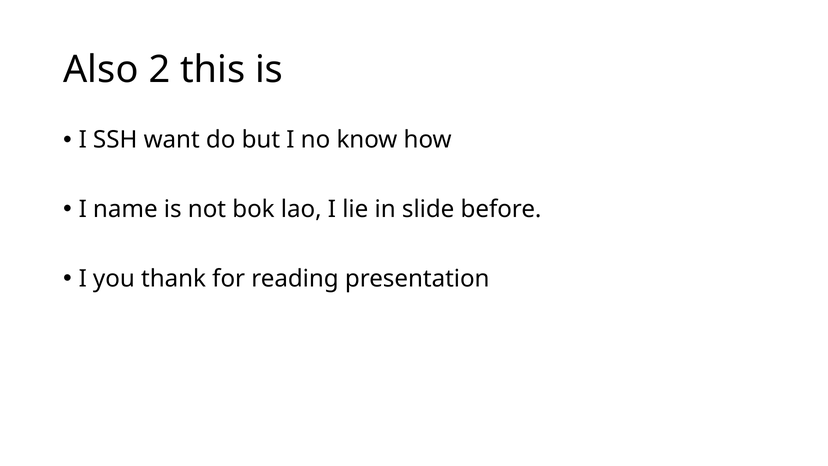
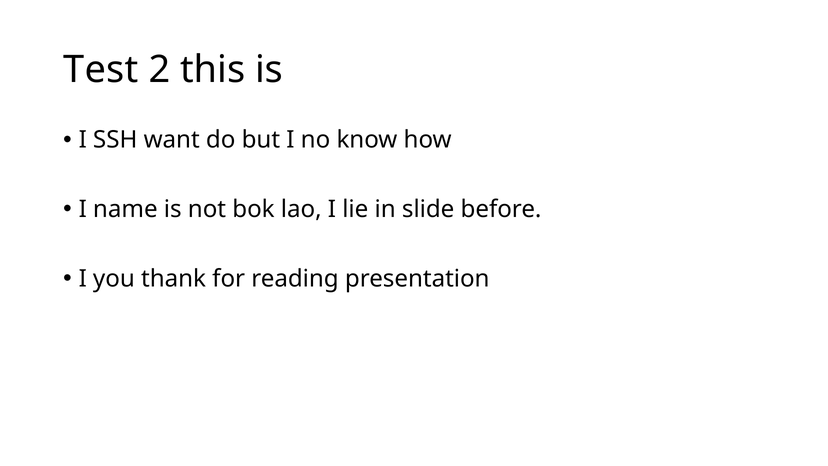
Also: Also -> Test (101, 70)
